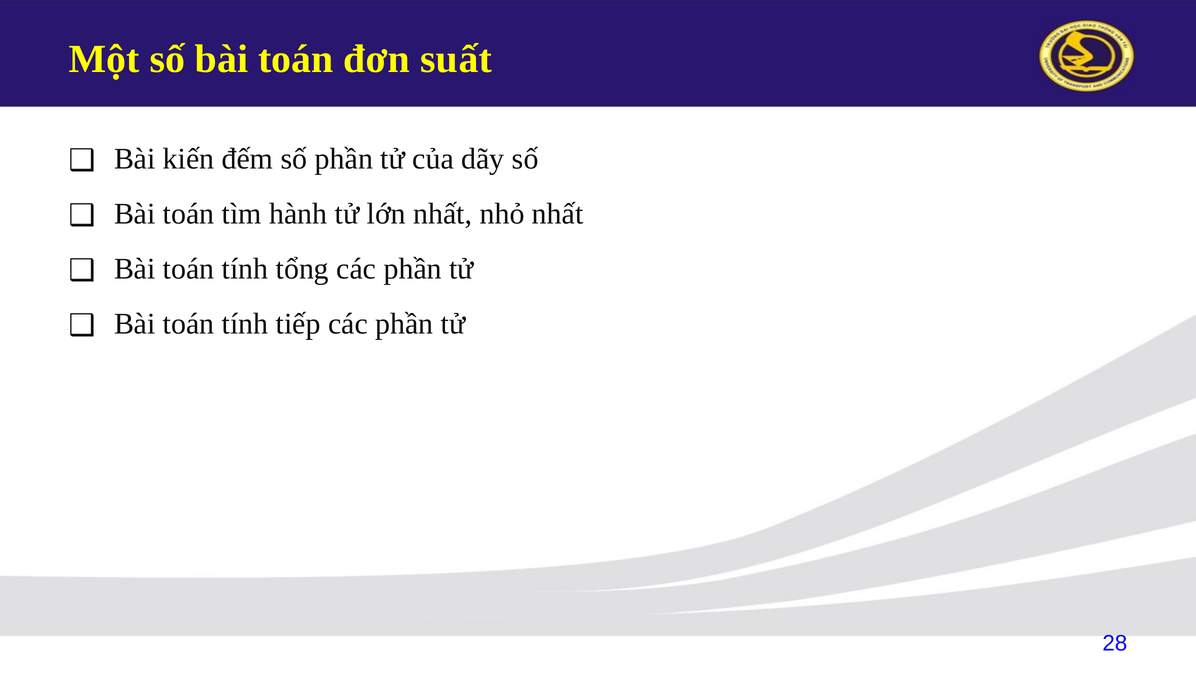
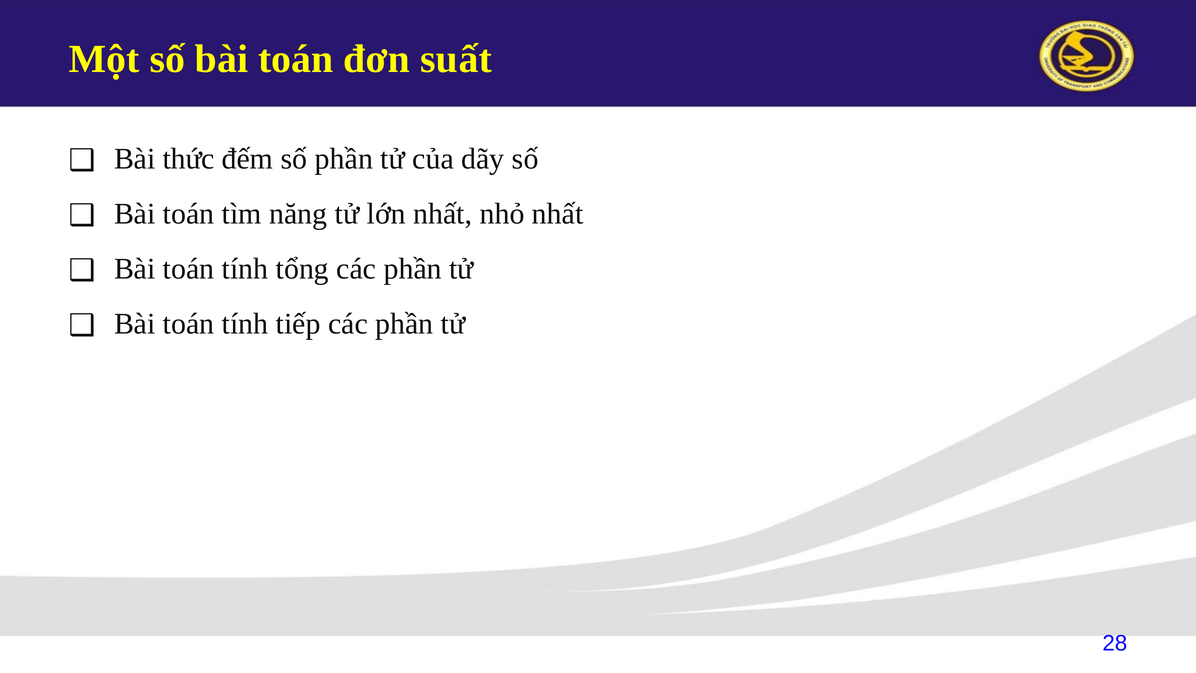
kiến: kiến -> thức (189, 159)
hành: hành -> năng (298, 214)
